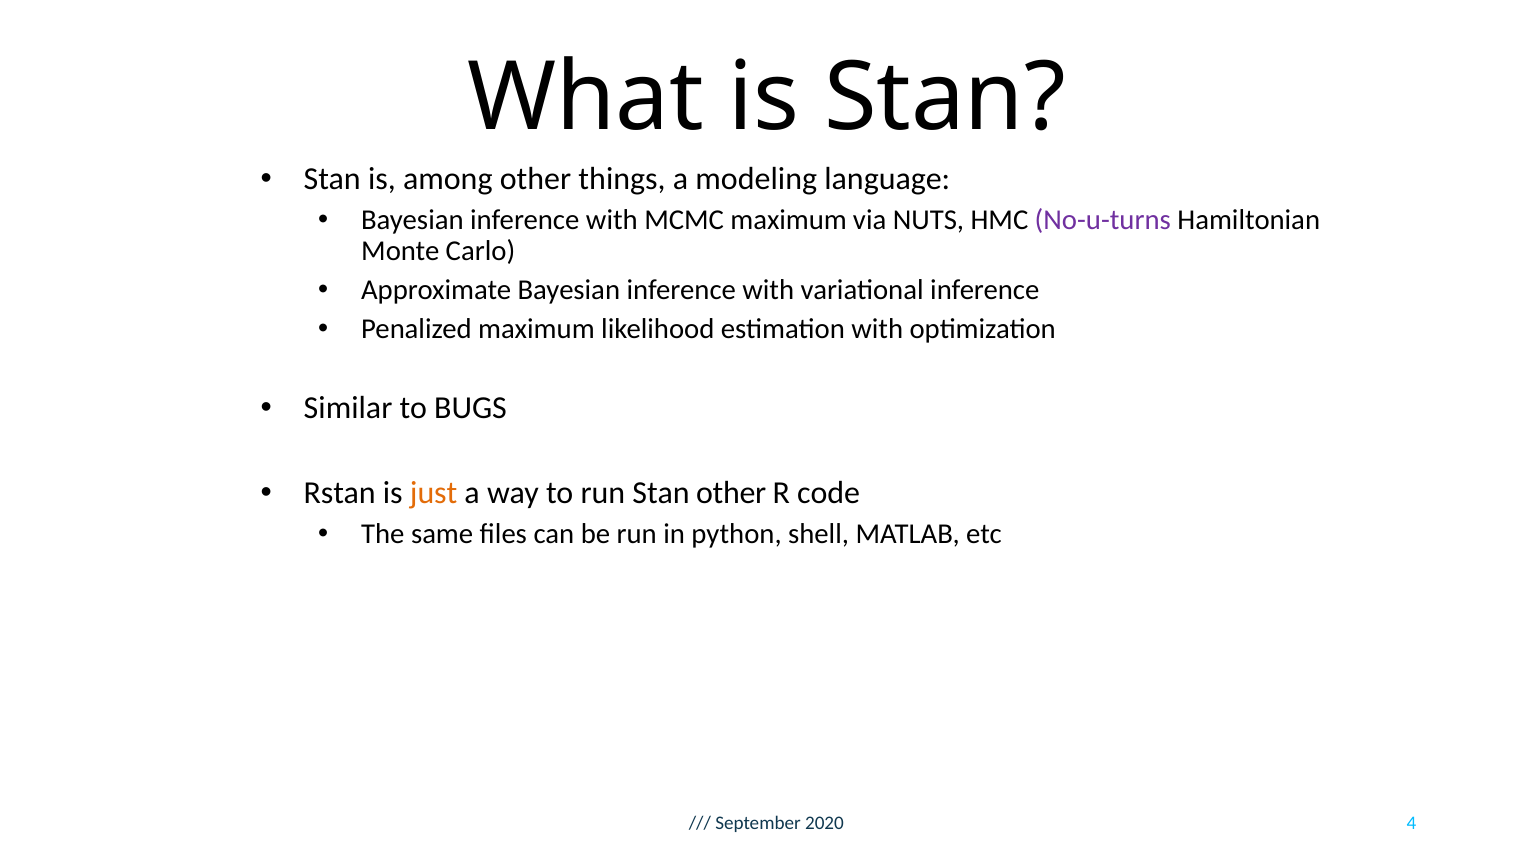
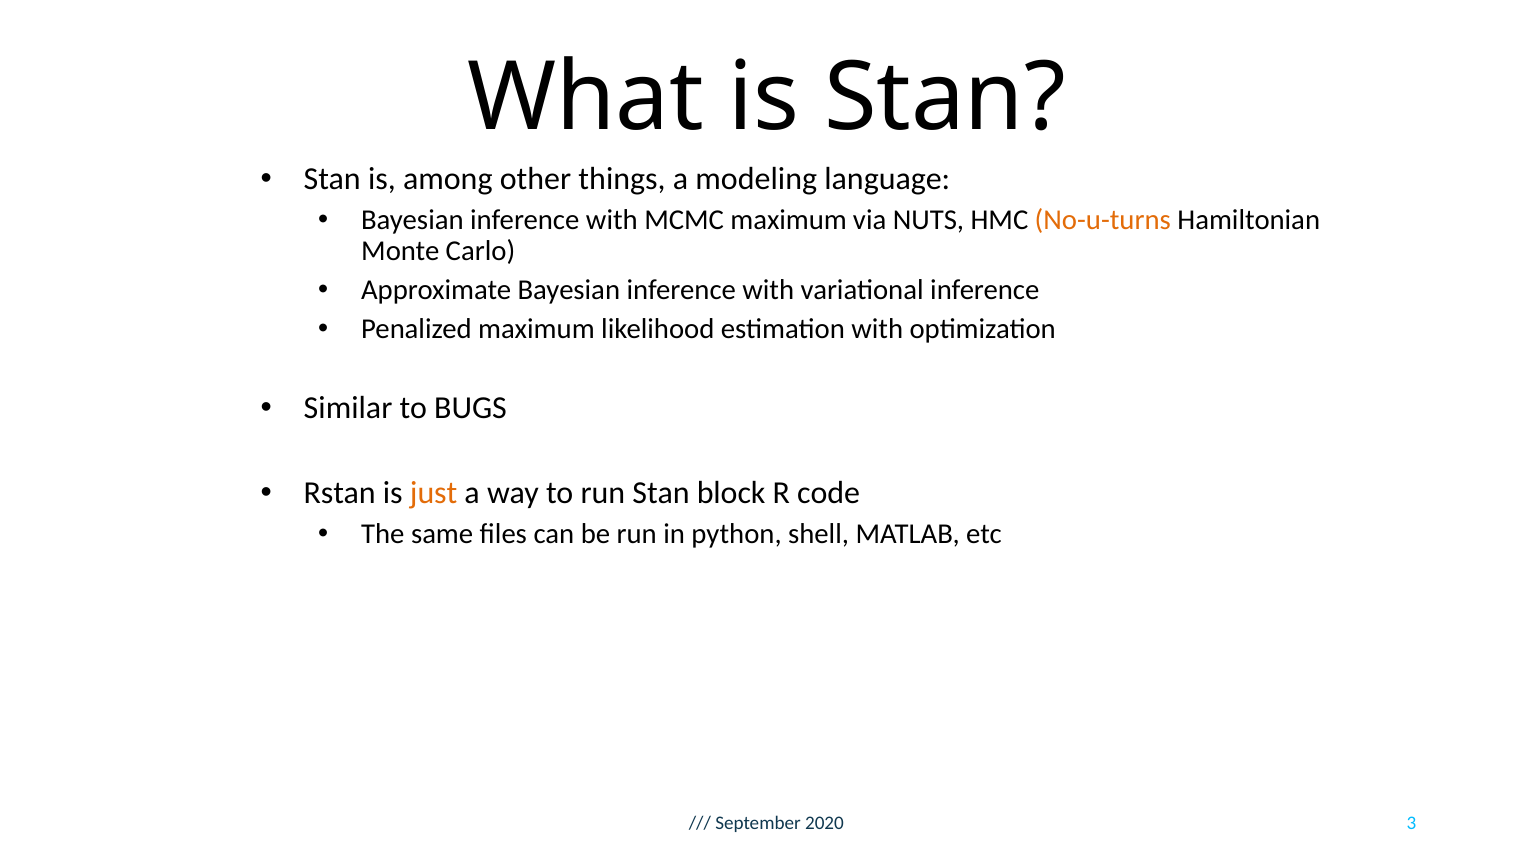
No-u-turns colour: purple -> orange (1103, 220)
Stan other: other -> block (731, 494)
4: 4 -> 3 (1411, 823)
